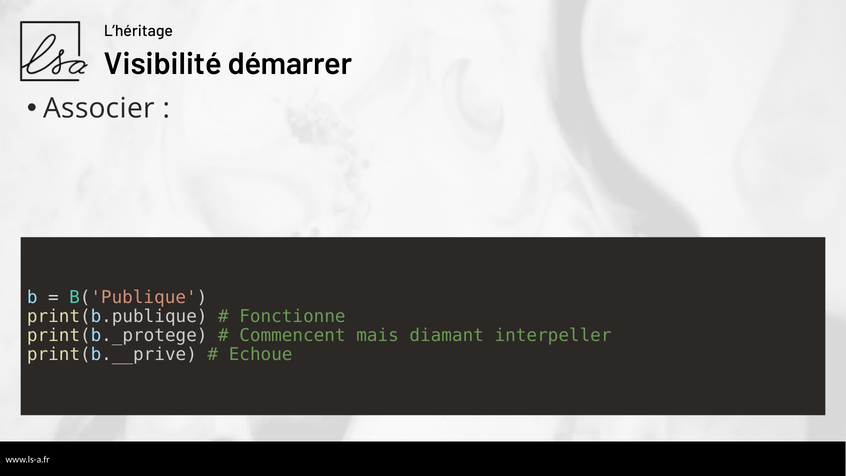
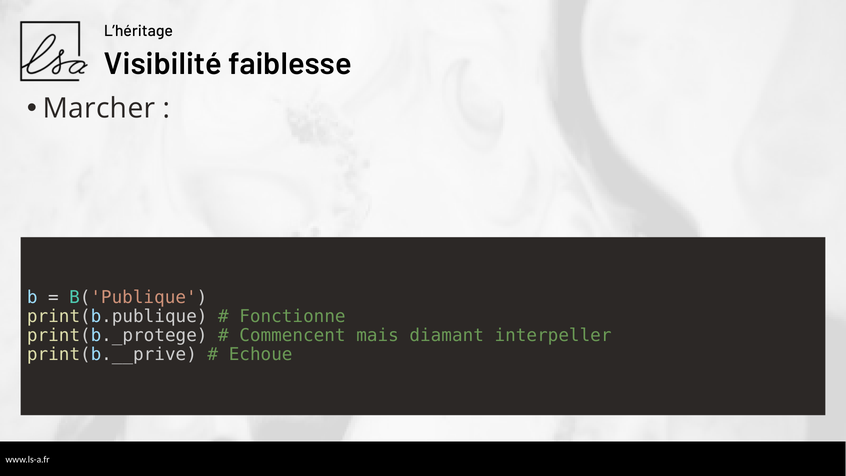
démarrer: démarrer -> faiblesse (290, 64)
Associer: Associer -> Marcher (99, 109)
